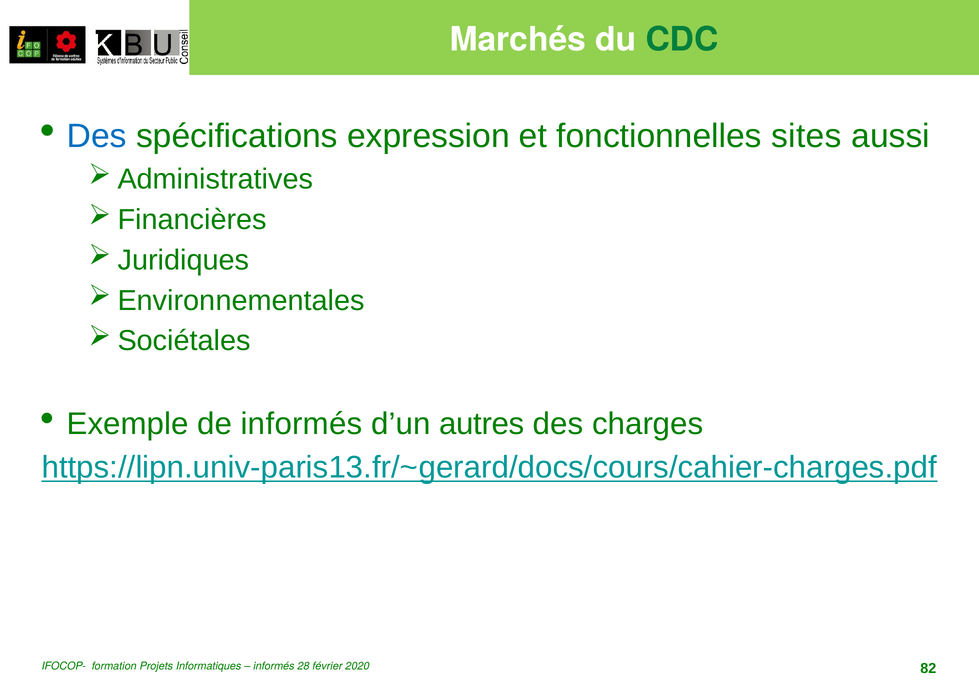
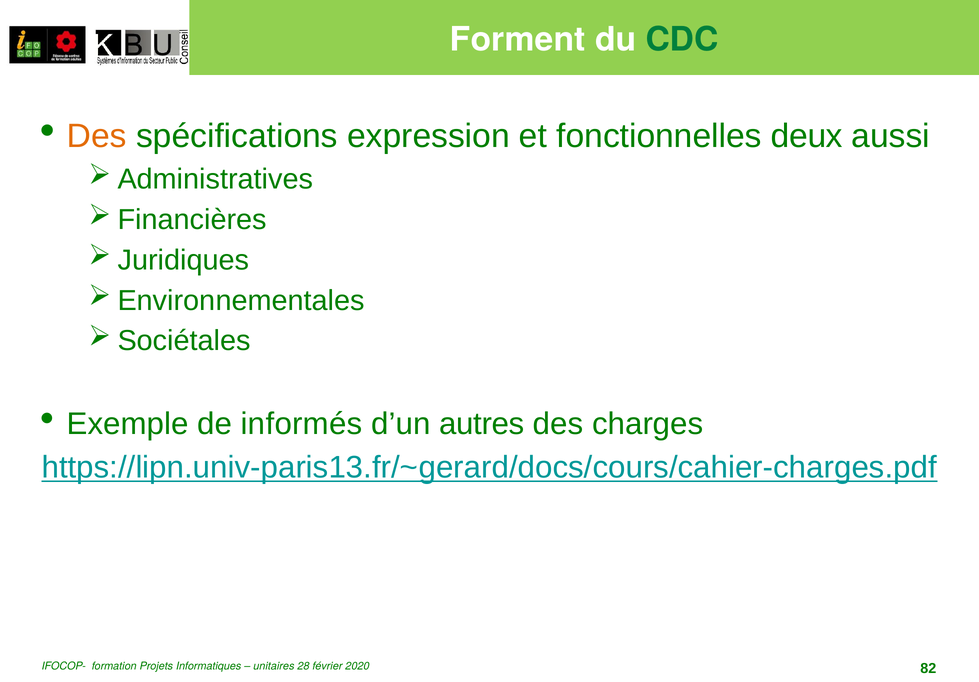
Marchés: Marchés -> Forment (518, 40)
Des colour: blue -> orange (97, 136)
sites: sites -> deux (807, 136)
informés: informés -> unitaires (274, 667)
